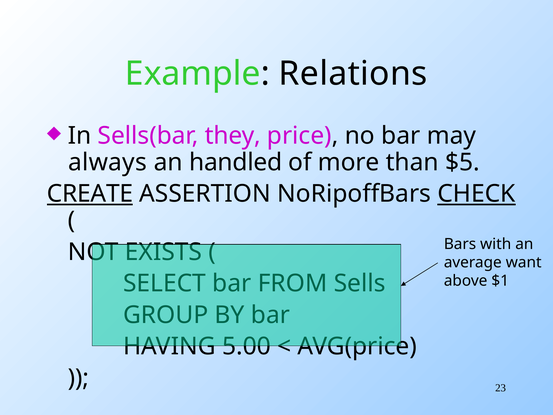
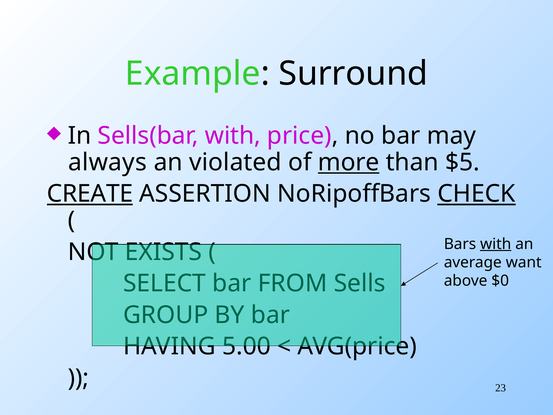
Relations: Relations -> Surround (353, 74)
Sells(bar they: they -> with (233, 136)
handled: handled -> violated (235, 162)
more underline: none -> present (349, 162)
with underline: none -> present (496, 244)
$1: $1 -> $0 (500, 281)
